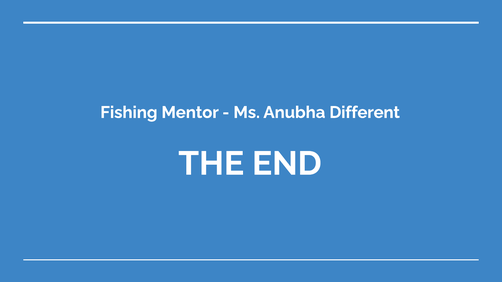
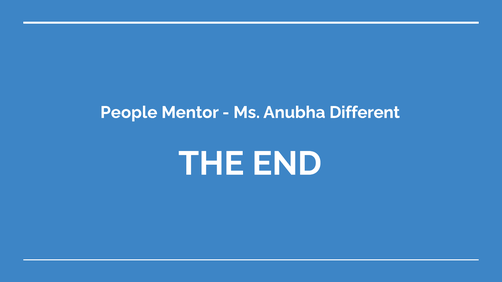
Fishing: Fishing -> People (129, 113)
